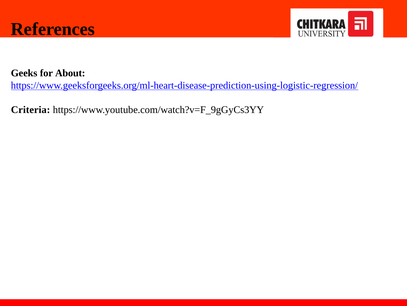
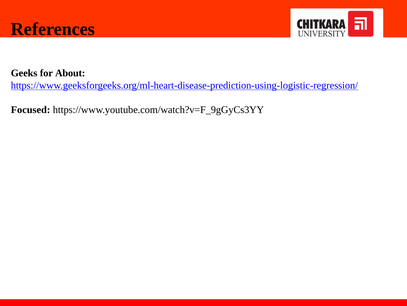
Criteria: Criteria -> Focused (31, 110)
